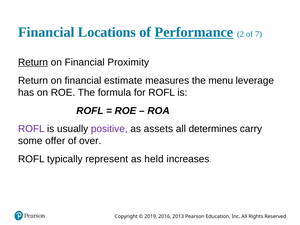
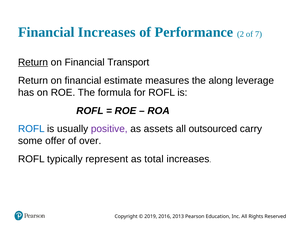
Financial Locations: Locations -> Increases (107, 32)
Performance underline: present -> none (194, 32)
Proximity: Proximity -> Transport (128, 62)
menu: menu -> along (221, 80)
ROFL colour: purple -> blue (31, 129)
determines: determines -> outsourced (213, 129)
held: held -> total (154, 159)
